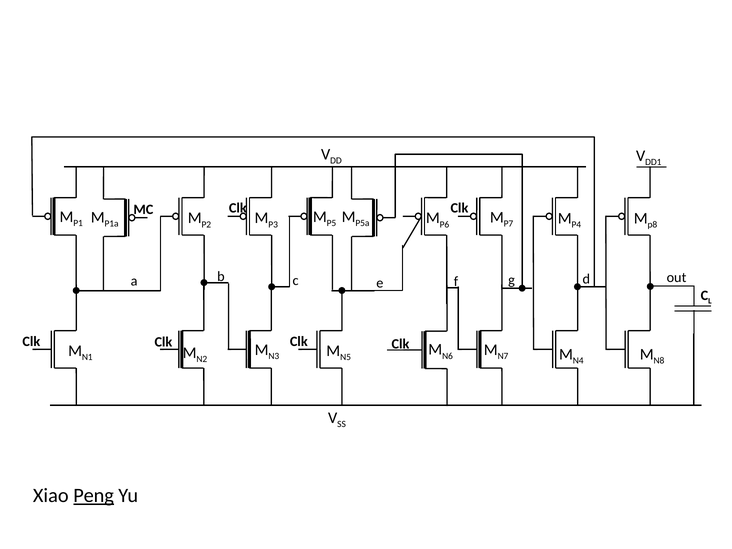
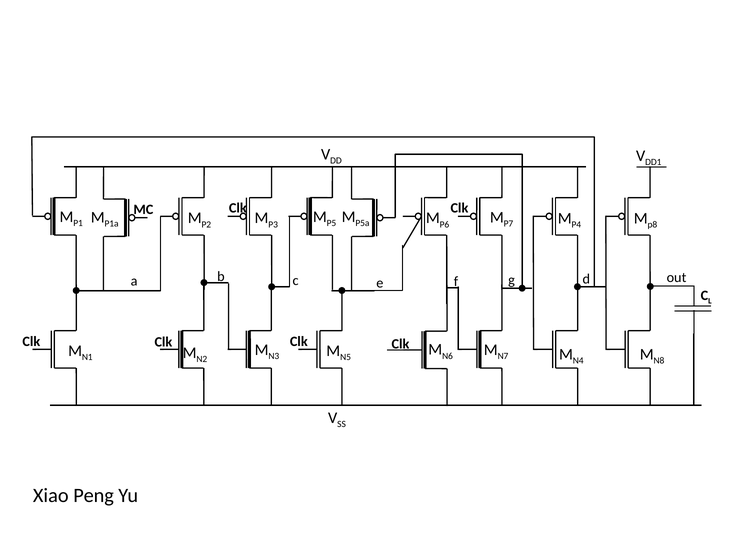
Peng underline: present -> none (94, 495)
